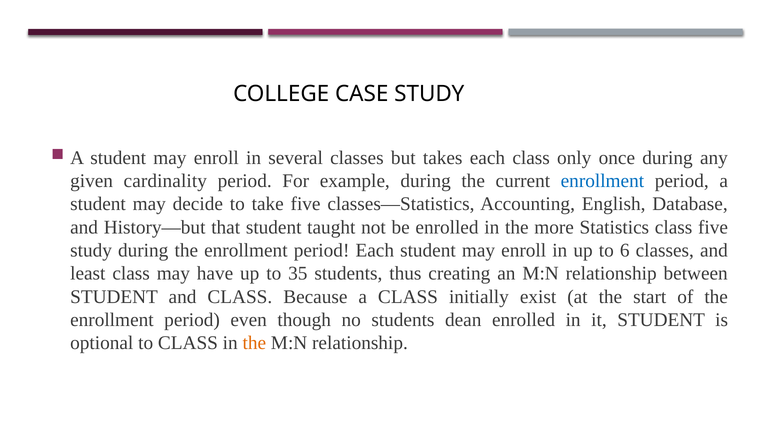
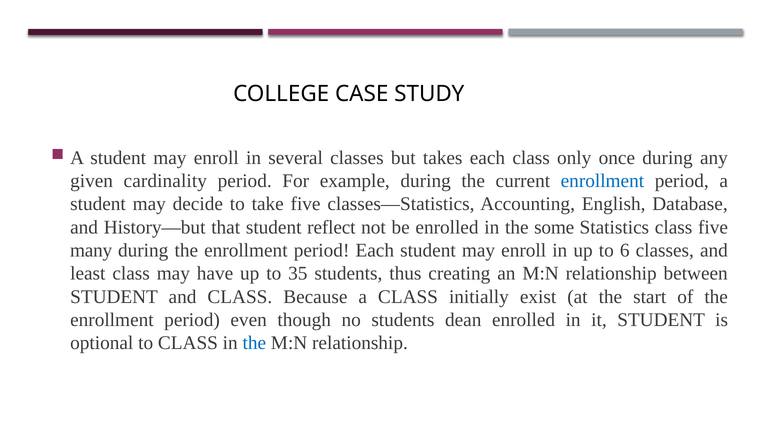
taught: taught -> reflect (331, 227)
more: more -> some (554, 227)
study: study -> many (91, 250)
the colour: orange -> blue (254, 343)
